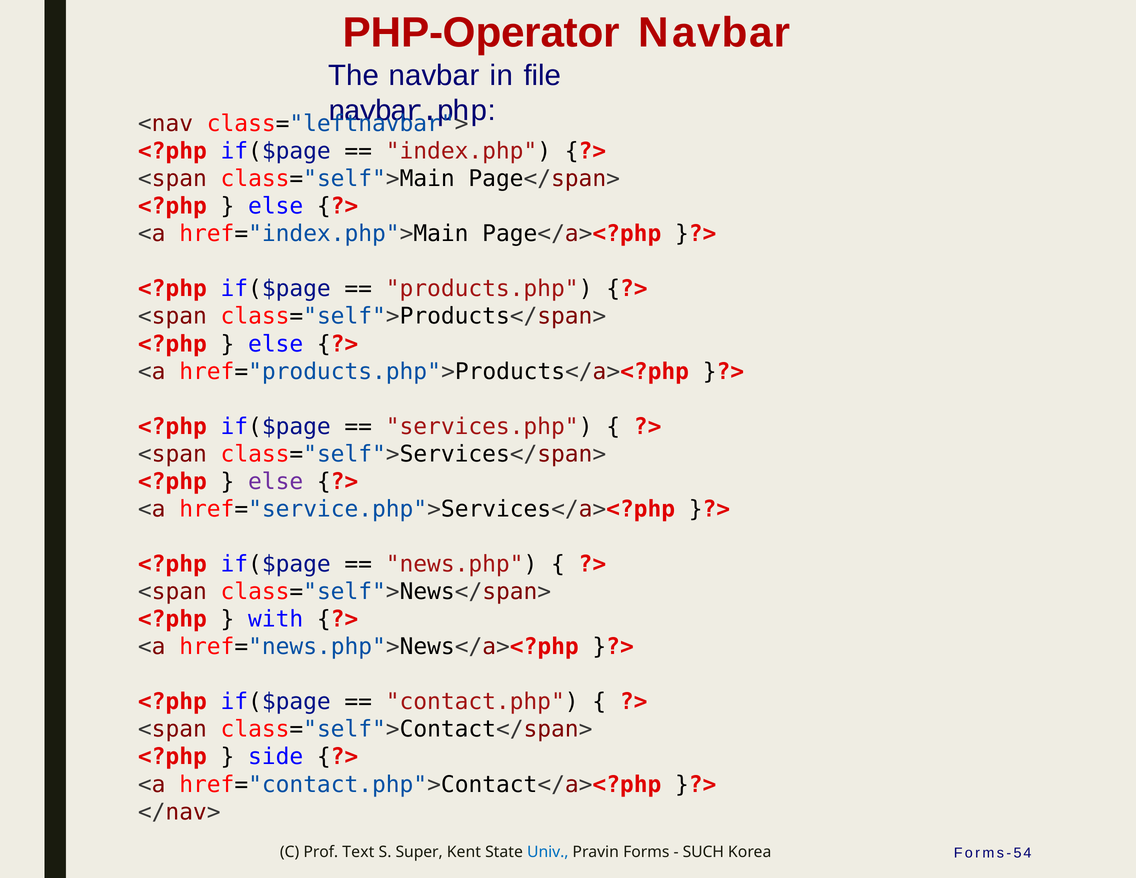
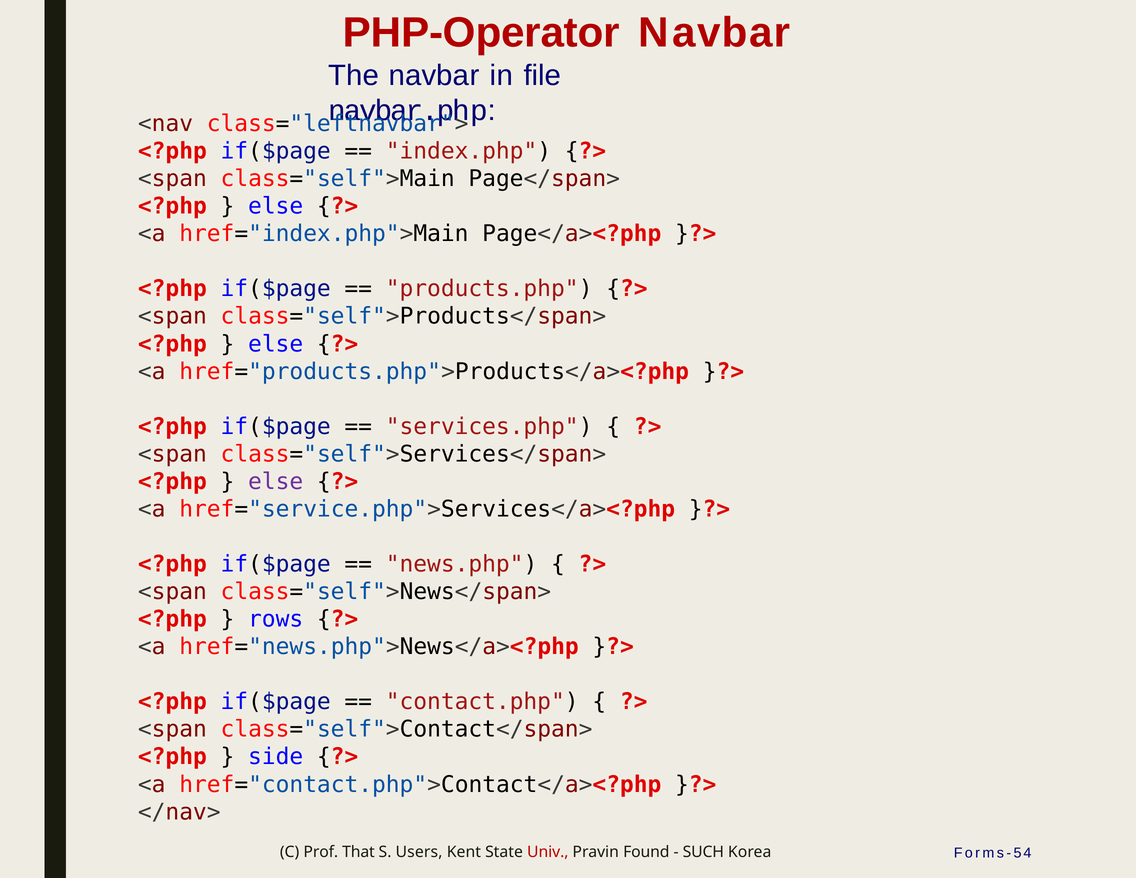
with: with -> rows (276, 619)
Text: Text -> That (359, 852)
Super: Super -> Users (419, 852)
Univ colour: blue -> red (548, 852)
Forms: Forms -> Found (646, 852)
